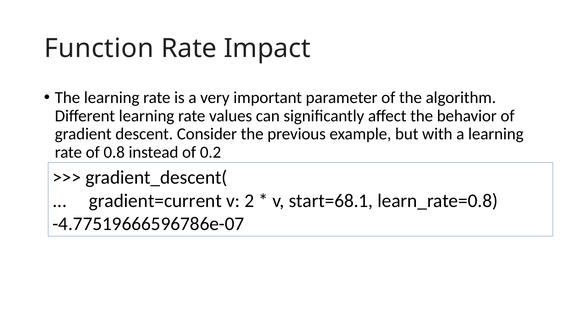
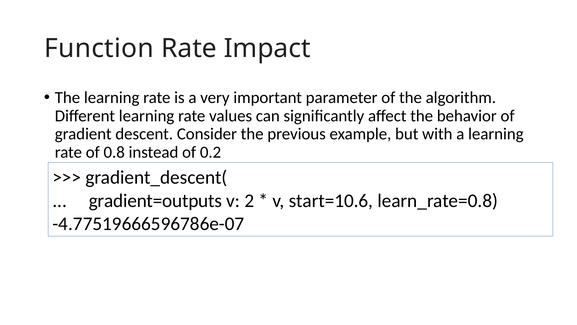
gradient=current: gradient=current -> gradient=outputs (155, 200)
start=68.1: start=68.1 -> start=10.6 (331, 200)
